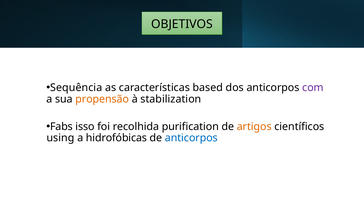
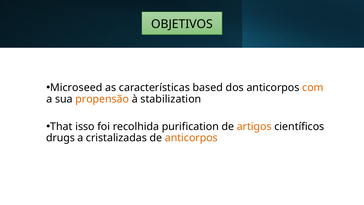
Sequência: Sequência -> Microseed (76, 87)
com colour: purple -> orange (313, 87)
Fabs: Fabs -> That (61, 126)
using: using -> drugs (61, 138)
hidrofóbicas: hidrofóbicas -> cristalizadas (116, 138)
anticorpos colour: blue -> orange (191, 138)
